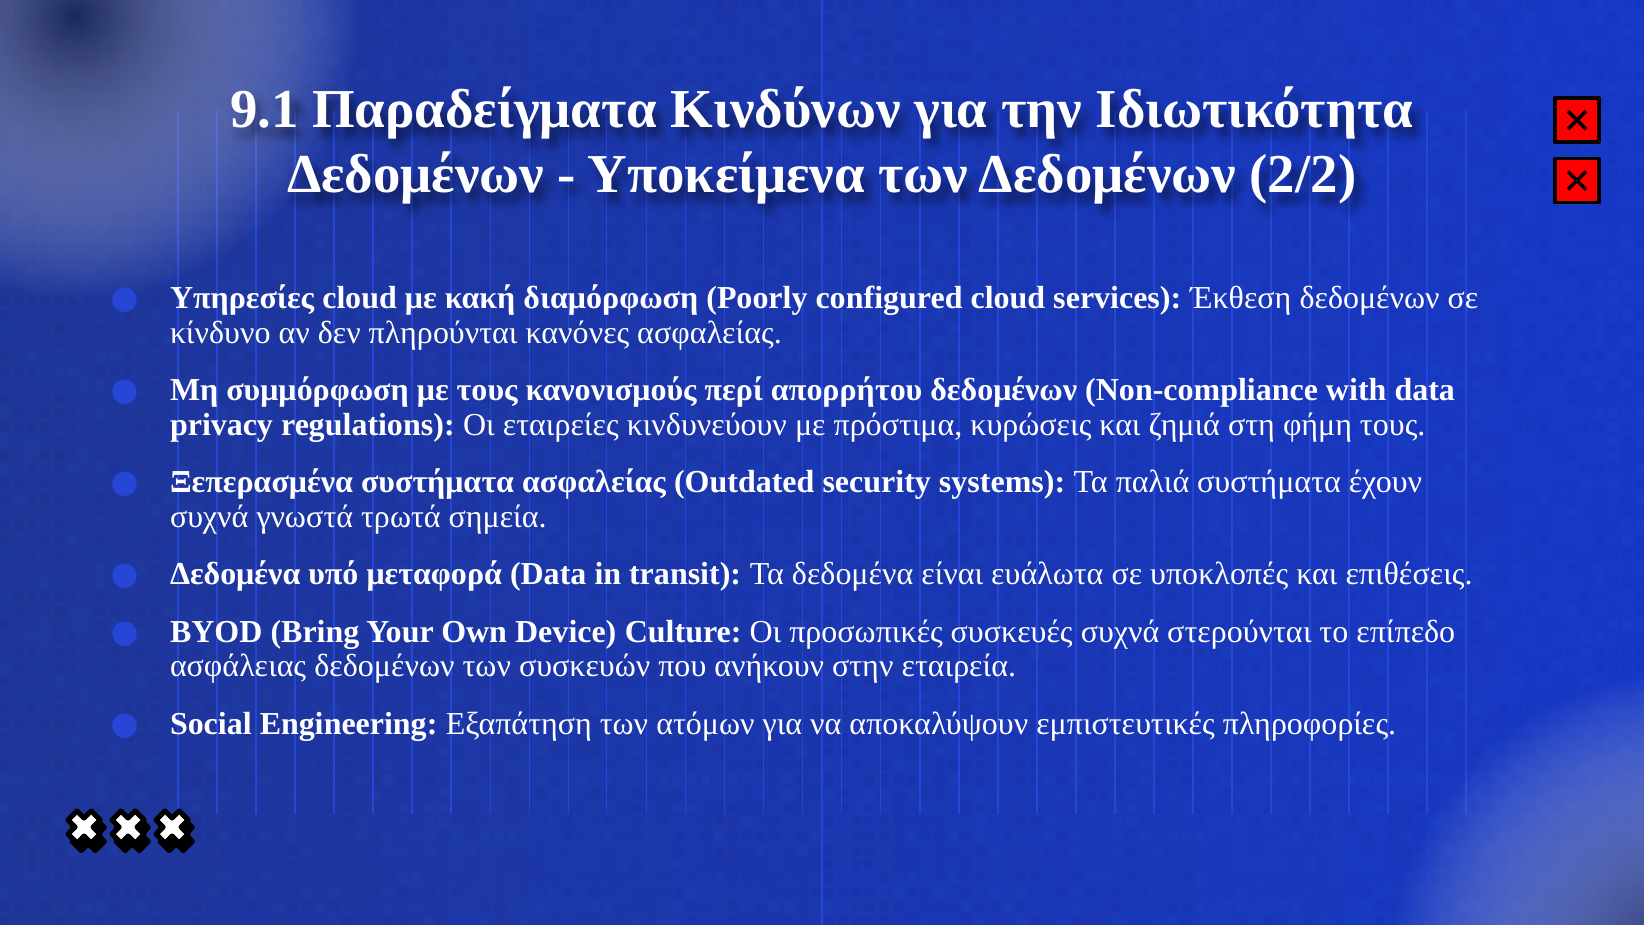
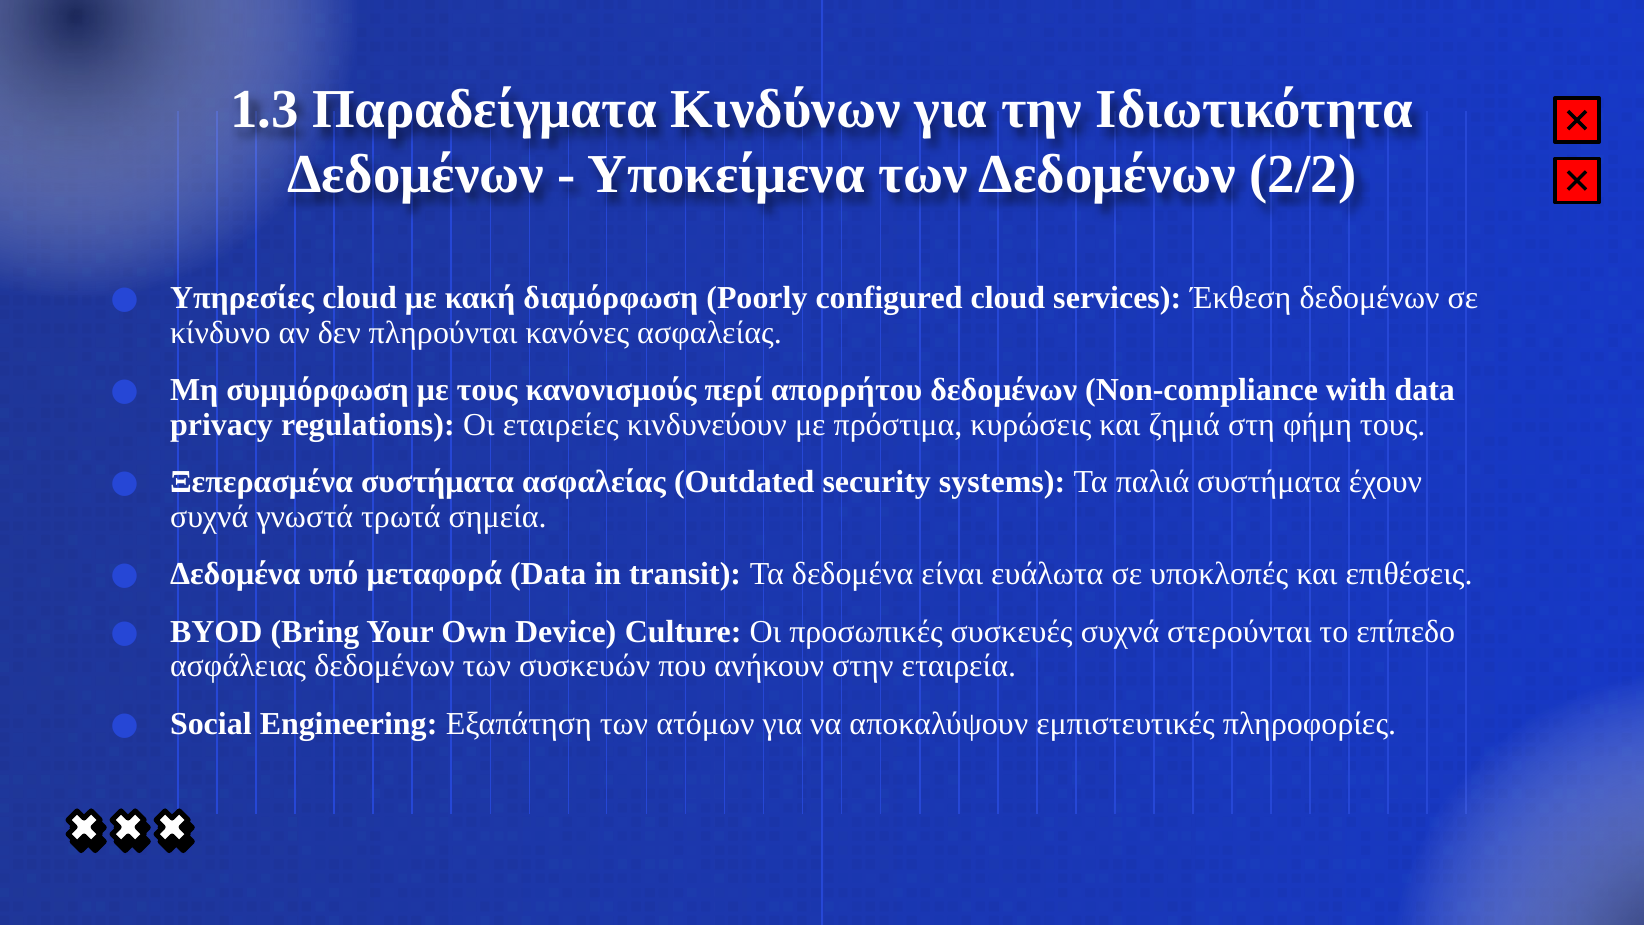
9.1: 9.1 -> 1.3 (264, 109)
